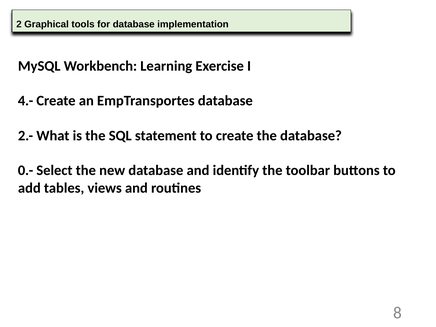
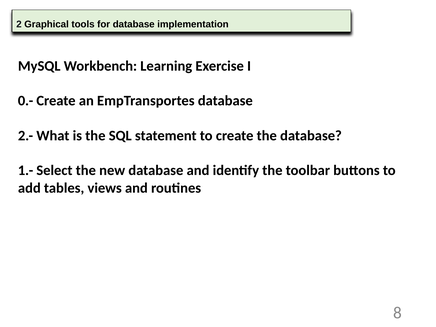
4.-: 4.- -> 0.- (26, 101)
0.-: 0.- -> 1.- (26, 171)
